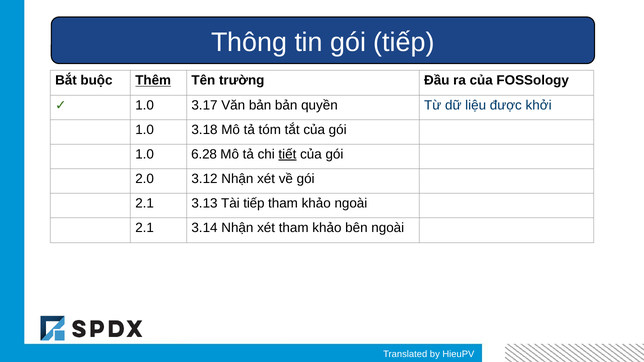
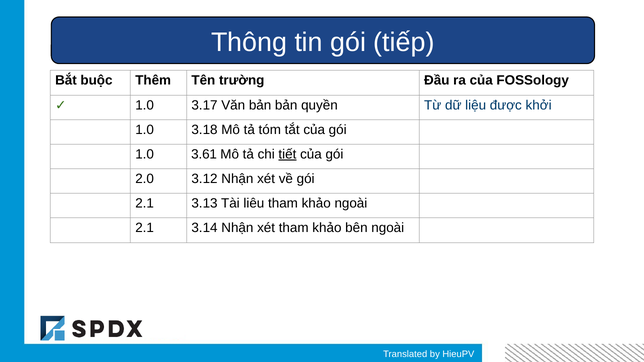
Thêm underline: present -> none (153, 81)
6.28: 6.28 -> 3.61 (204, 154)
Tài tiếp: tiếp -> liêu (254, 204)
